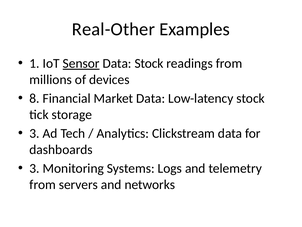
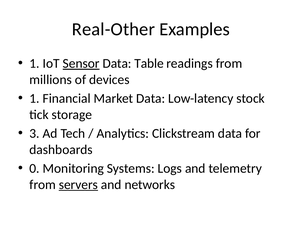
Data Stock: Stock -> Table (149, 63)
8: 8 -> 1 (35, 98)
3: 3 -> 0 (35, 168)
servers underline: none -> present (78, 184)
